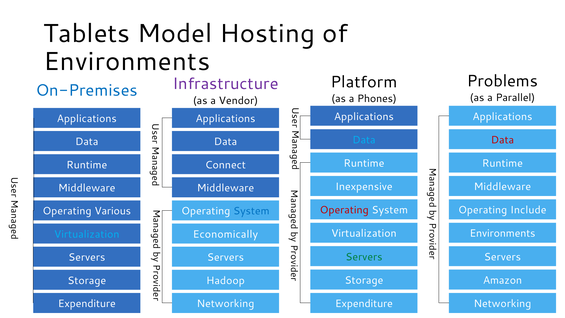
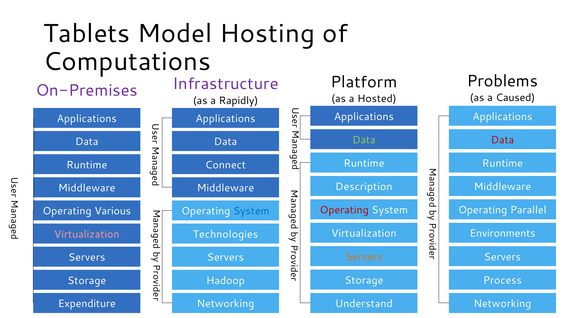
Environments: Environments -> Computations (127, 61)
On-Premises colour: blue -> purple (87, 90)
Parallel: Parallel -> Caused (515, 98)
Phones: Phones -> Hosted (377, 99)
Vendor: Vendor -> Rapidly (238, 100)
Data colour: light blue -> light green (364, 140)
Inexpensive: Inexpensive -> Description (364, 187)
Include: Include -> Parallel (528, 210)
Virtualization colour: light blue -> pink (87, 234)
Economically: Economically -> Technologies (225, 234)
Servers colour: green -> orange (364, 257)
Amazon: Amazon -> Process (502, 280)
Expenditure: Expenditure -> Understand (364, 304)
